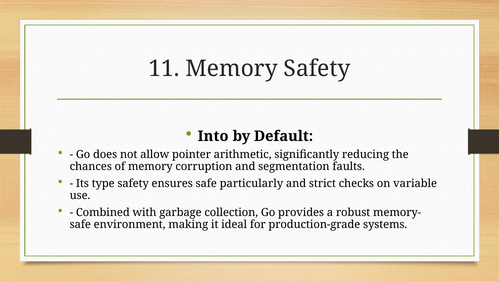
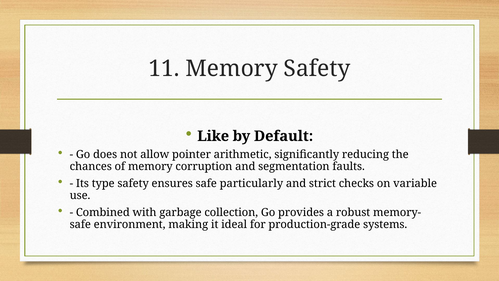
Into: Into -> Like (213, 136)
